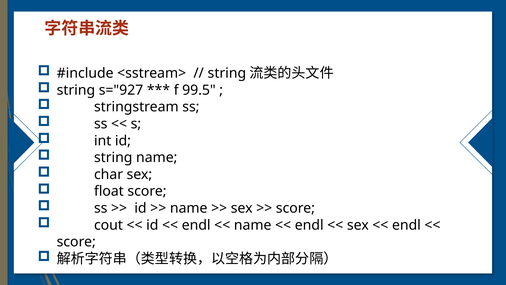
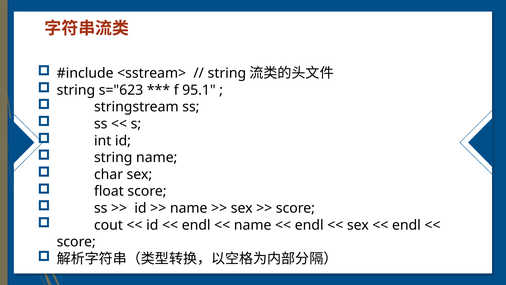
s="927: s="927 -> s="623 (121, 90)
99.5: 99.5 -> 95.1 (199, 90)
